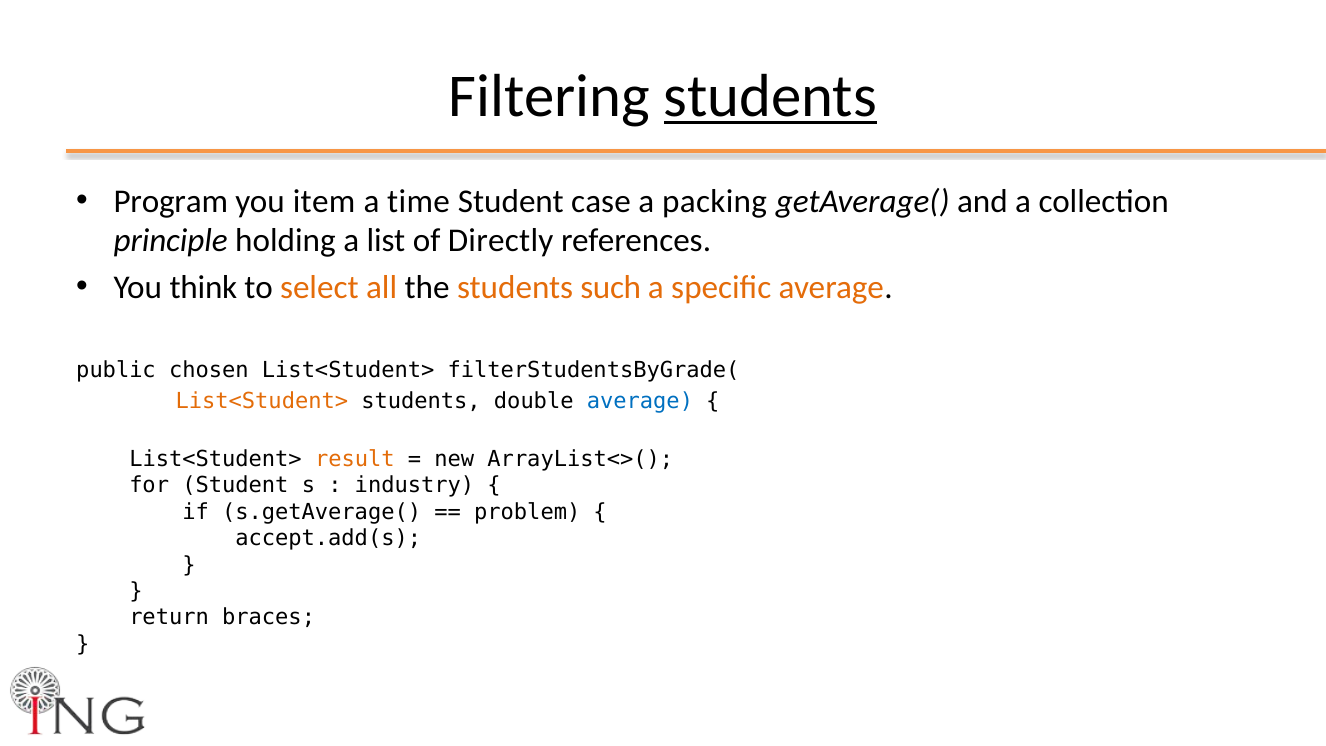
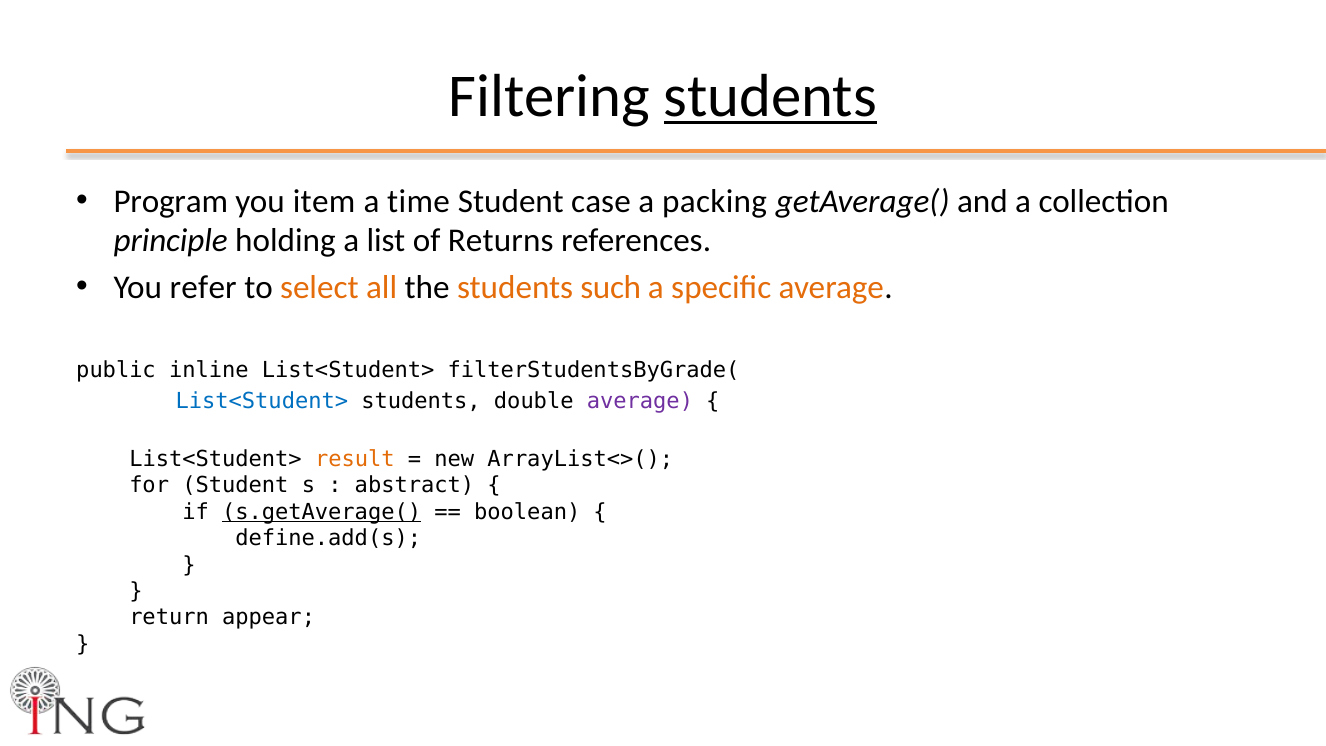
Directly: Directly -> Returns (501, 241)
think: think -> refer (203, 287)
chosen: chosen -> inline (209, 371)
List<Student> colour: orange -> blue (262, 401)
average colour: blue -> purple (640, 401)
industry: industry -> abstract (415, 485)
s.getAverage( underline: none -> present (322, 512)
problem: problem -> boolean (527, 512)
accept.add(s: accept.add(s -> define.add(s (328, 538)
braces: braces -> appear (269, 618)
